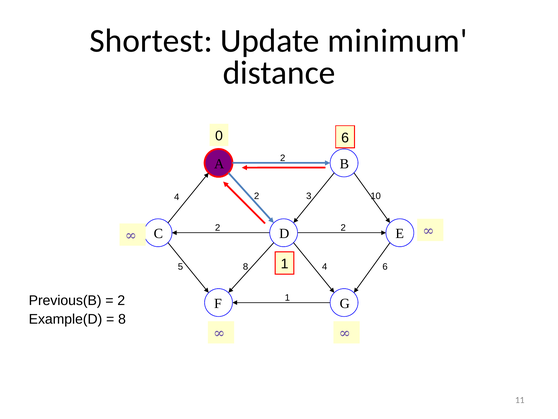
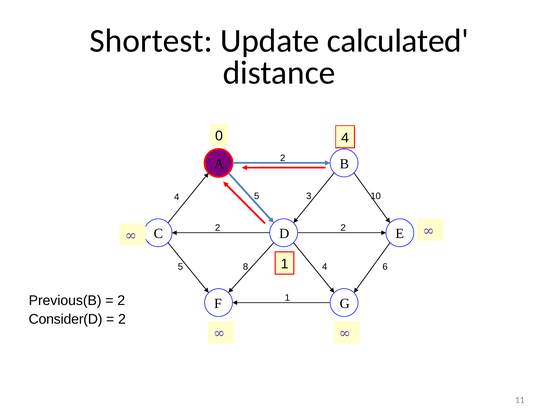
minimum: minimum -> calculated (398, 41)
0 6: 6 -> 4 (345, 138)
2: 2 -> 5 (257, 196)
Example(D: Example(D -> Consider(D (66, 319)
8: 8 -> 2 (122, 319)
